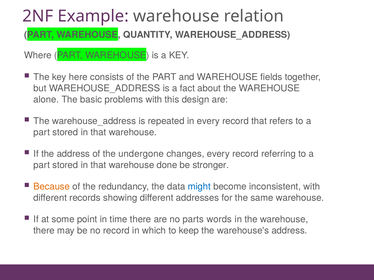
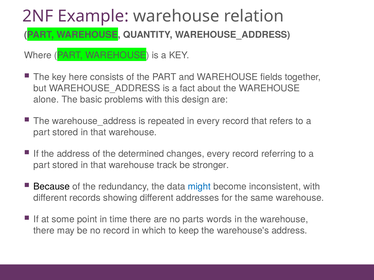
undergone: undergone -> determined (141, 154)
done: done -> track (167, 165)
Because colour: orange -> black (52, 187)
